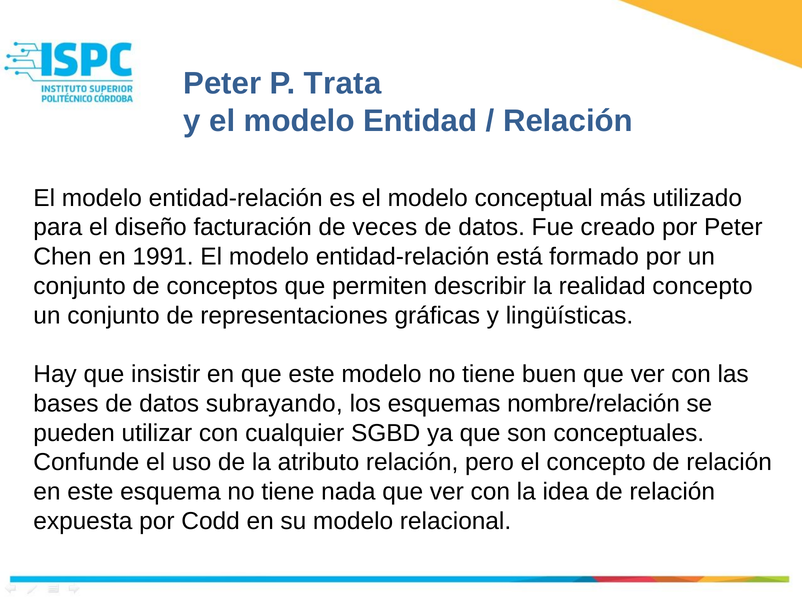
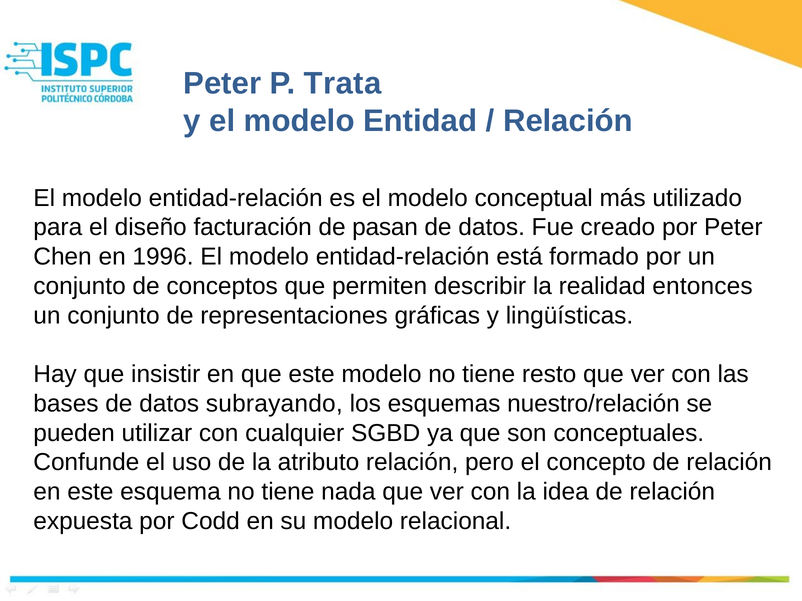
veces: veces -> pasan (385, 228)
1991: 1991 -> 1996 (163, 257)
realidad concepto: concepto -> entonces (703, 286)
buen: buen -> resto (549, 375)
nombre/relación: nombre/relación -> nuestro/relación (593, 404)
